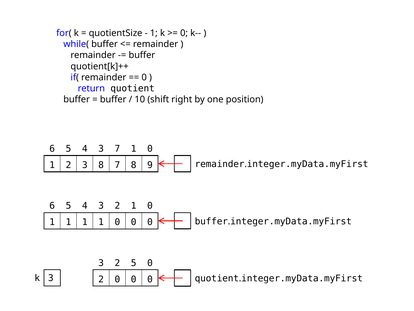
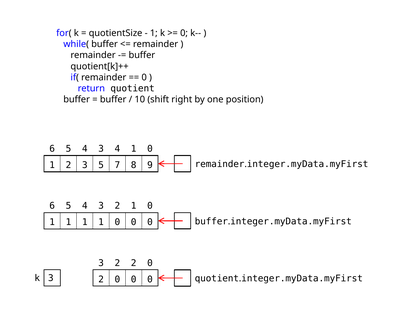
3 7: 7 -> 4 (117, 149)
3 8: 8 -> 5 (101, 165)
2 5: 5 -> 2 (134, 263)
